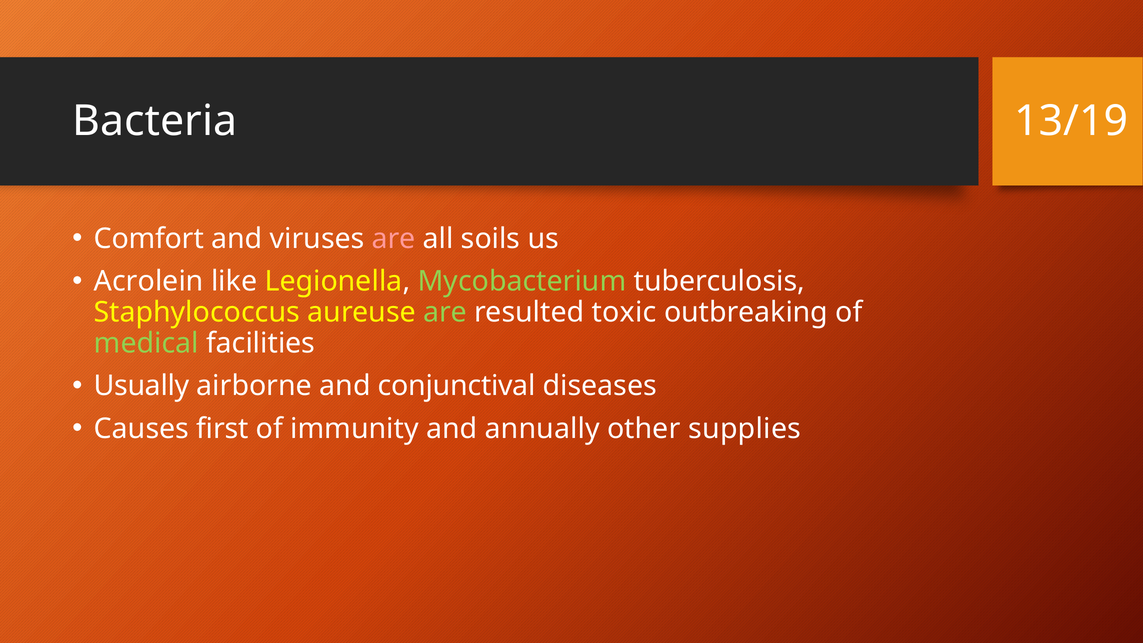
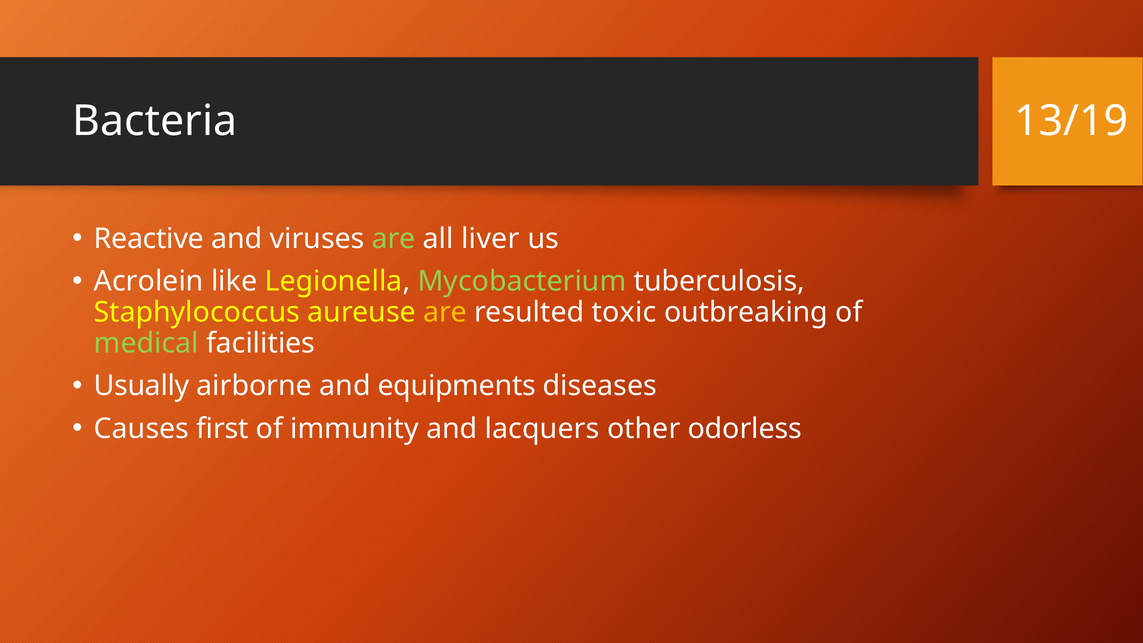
Comfort: Comfort -> Reactive (149, 239)
are colour: pink -> light green (394, 239)
soils: soils -> liver (490, 239)
are colour: light green -> yellow (445, 312)
conjunctival: conjunctival -> equipments (457, 386)
annually: annually -> lacquers (542, 429)
supplies: supplies -> odorless (745, 429)
